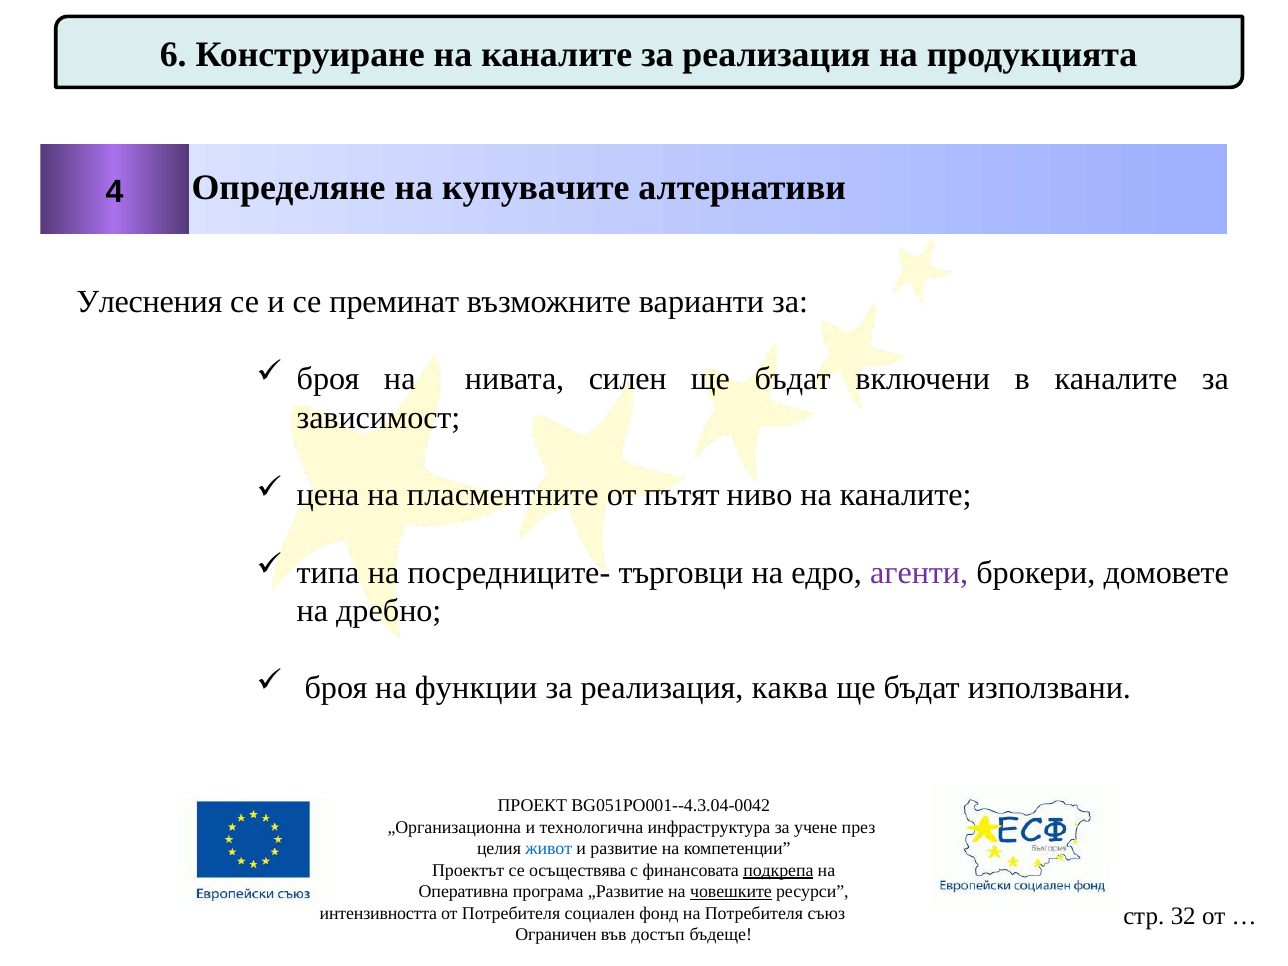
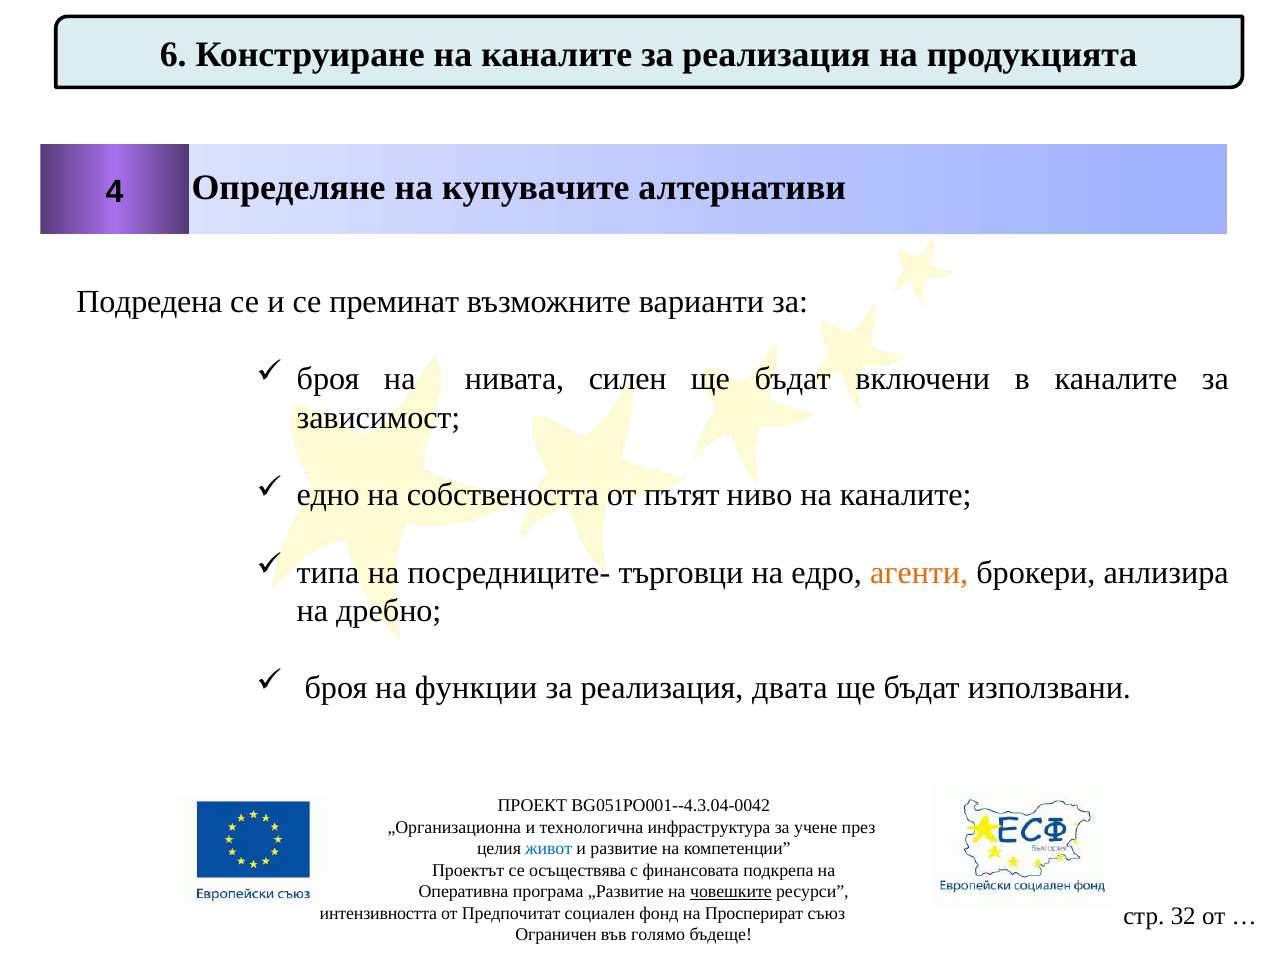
Улеснения: Улеснения -> Подредена (149, 302)
цена: цена -> едно (328, 495)
пласментните: пласментните -> собствеността (503, 495)
агенти colour: purple -> orange (919, 572)
домовете: домовете -> анлизира (1166, 572)
каква: каква -> двата (790, 688)
подкрепа underline: present -> none (778, 870)
от Потребителя: Потребителя -> Предпочитат (511, 913)
на Потребителя: Потребителя -> Просперират (754, 913)
достъп: достъп -> голямо (658, 935)
